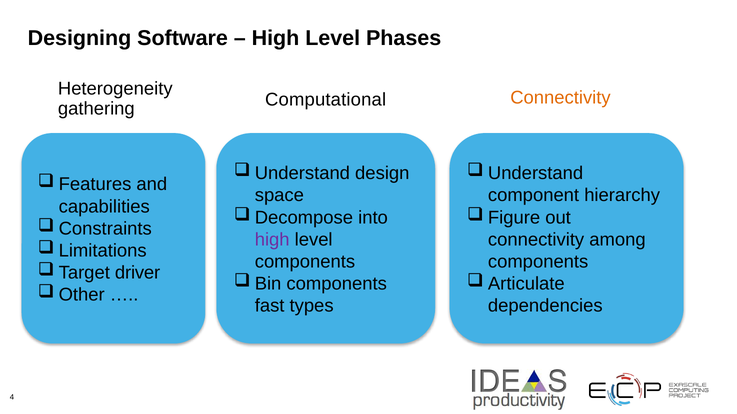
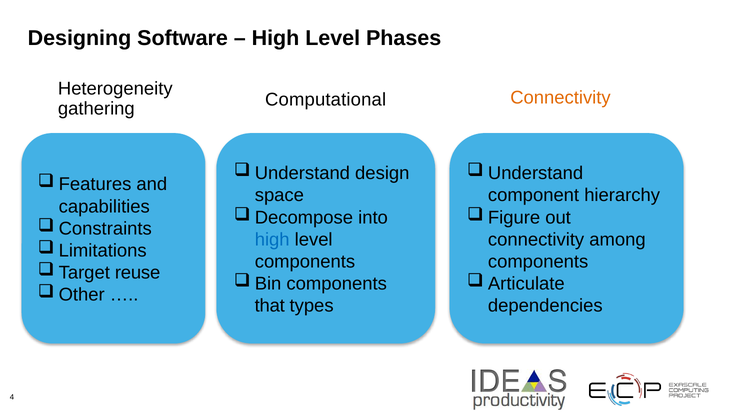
high colour: purple -> blue (272, 240)
driver: driver -> reuse (138, 273)
fast: fast -> that (270, 306)
